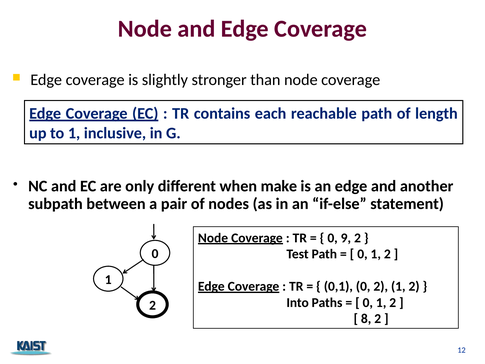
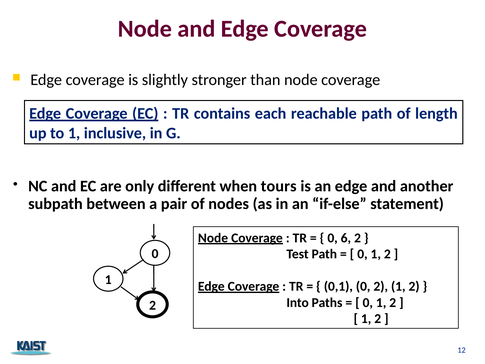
make: make -> tours (279, 186)
9: 9 -> 6 (346, 238)
8: 8 -> 1 (366, 319)
